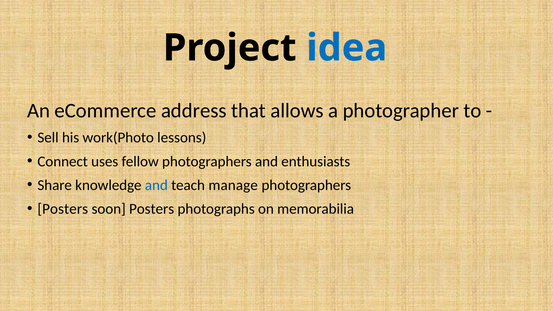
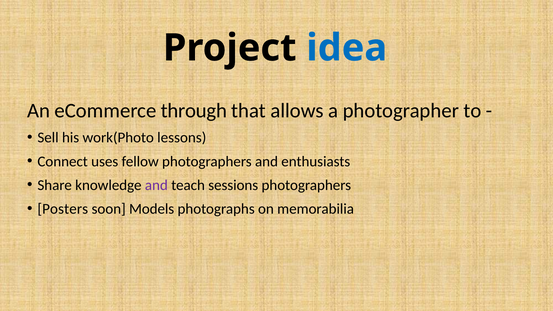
address: address -> through (194, 111)
and colour: blue -> purple (156, 185)
manage: manage -> sessions (233, 185)
soon Posters: Posters -> Models (152, 209)
